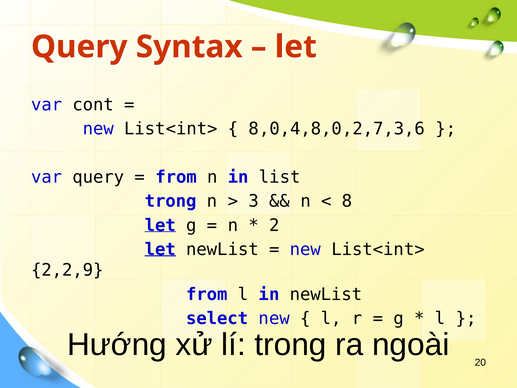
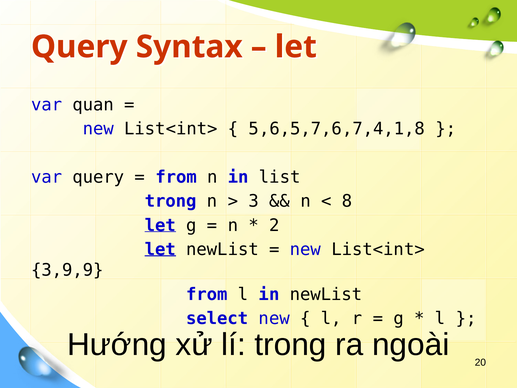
cont: cont -> quan (93, 105)
8,0,4,8,0,2,7,3,6: 8,0,4,8,0,2,7,3,6 -> 5,6,5,7,6,7,4,1,8 (337, 129)
2,2,9: 2,2,9 -> 3,9,9 (67, 270)
